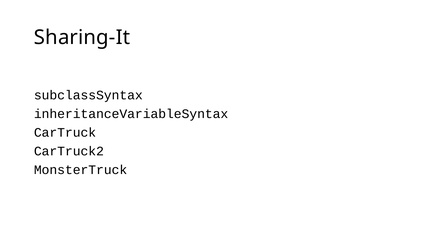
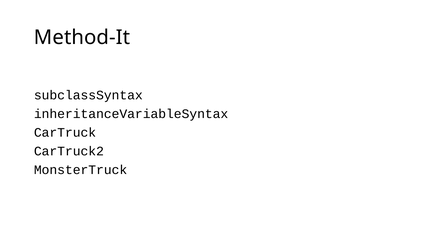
Sharing-It: Sharing-It -> Method-It (82, 37)
